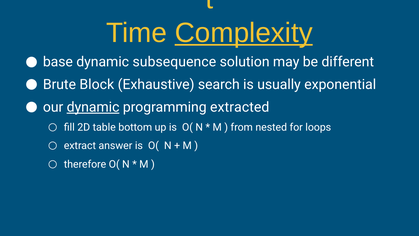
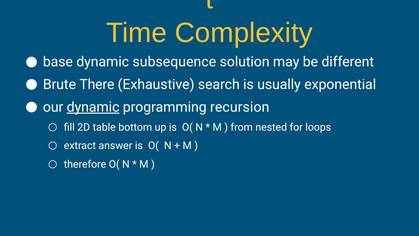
Complexity underline: present -> none (244, 33)
Block: Block -> There (97, 84)
extracted: extracted -> recursion (240, 107)
